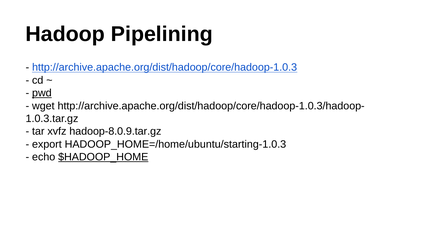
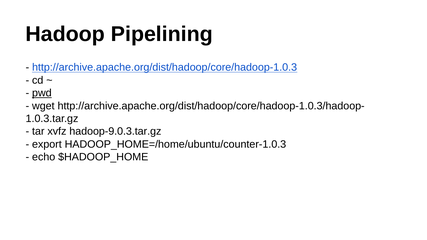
hadoop-8.0.9.tar.gz: hadoop-8.0.9.tar.gz -> hadoop-9.0.3.tar.gz (115, 132)
HADOOP_HOME=/home/ubuntu/starting-1.0.3: HADOOP_HOME=/home/ubuntu/starting-1.0.3 -> HADOOP_HOME=/home/ubuntu/counter-1.0.3 (175, 144)
$HADOOP_HOME underline: present -> none (103, 157)
